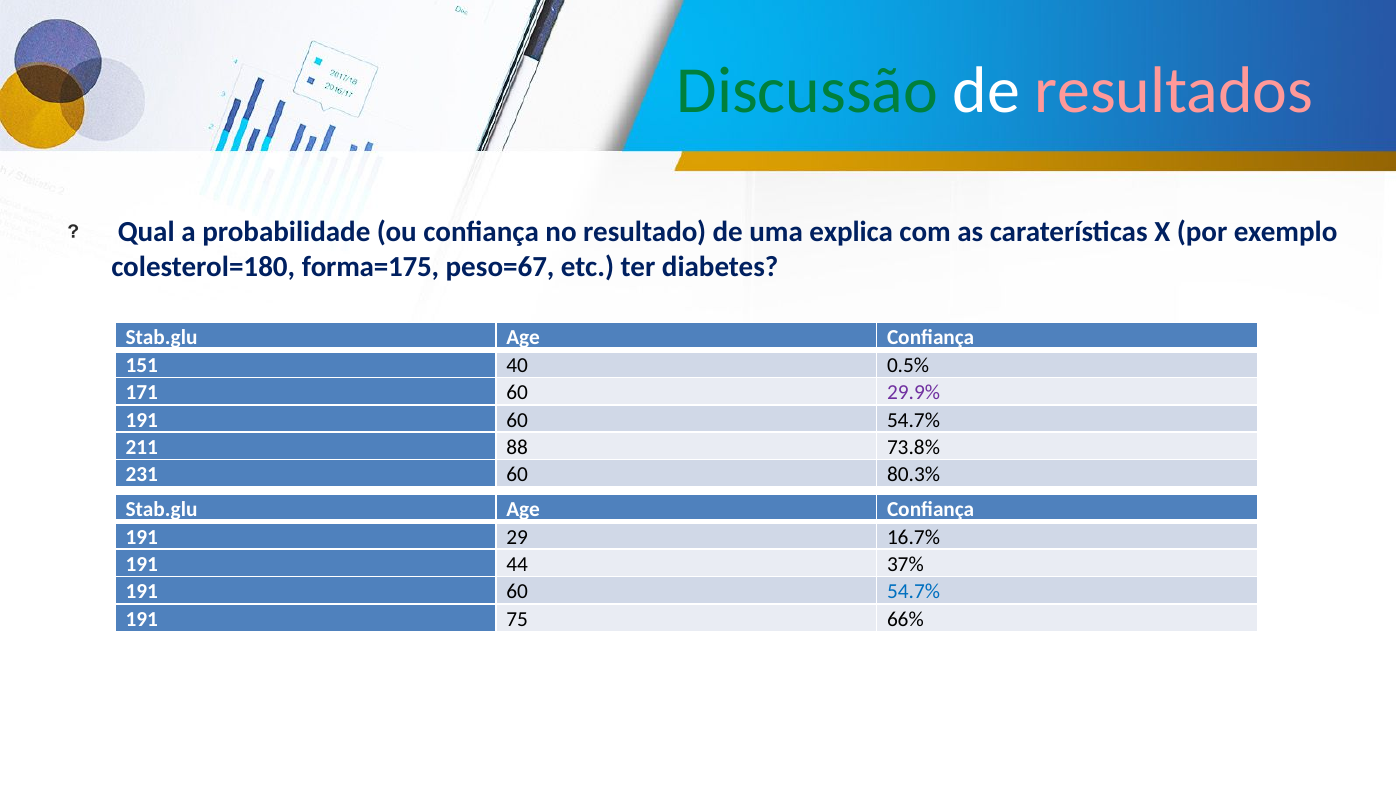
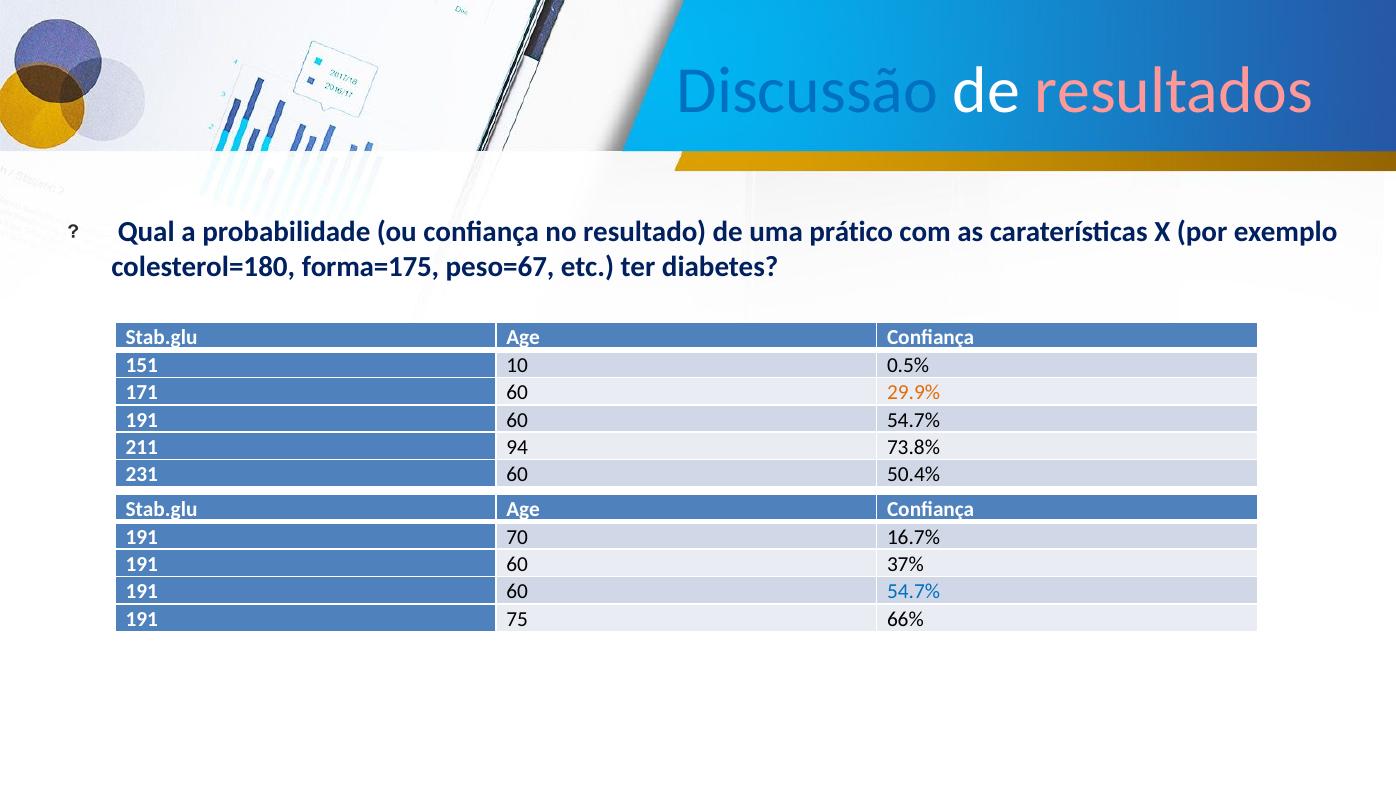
Discussão colour: green -> blue (807, 91)
explica: explica -> prático (851, 232)
40: 40 -> 10 (517, 365)
29.9% colour: purple -> orange (914, 393)
88: 88 -> 94 (517, 448)
80.3%: 80.3% -> 50.4% (914, 475)
29: 29 -> 70 (517, 537)
44: 44 -> 60 (517, 565)
